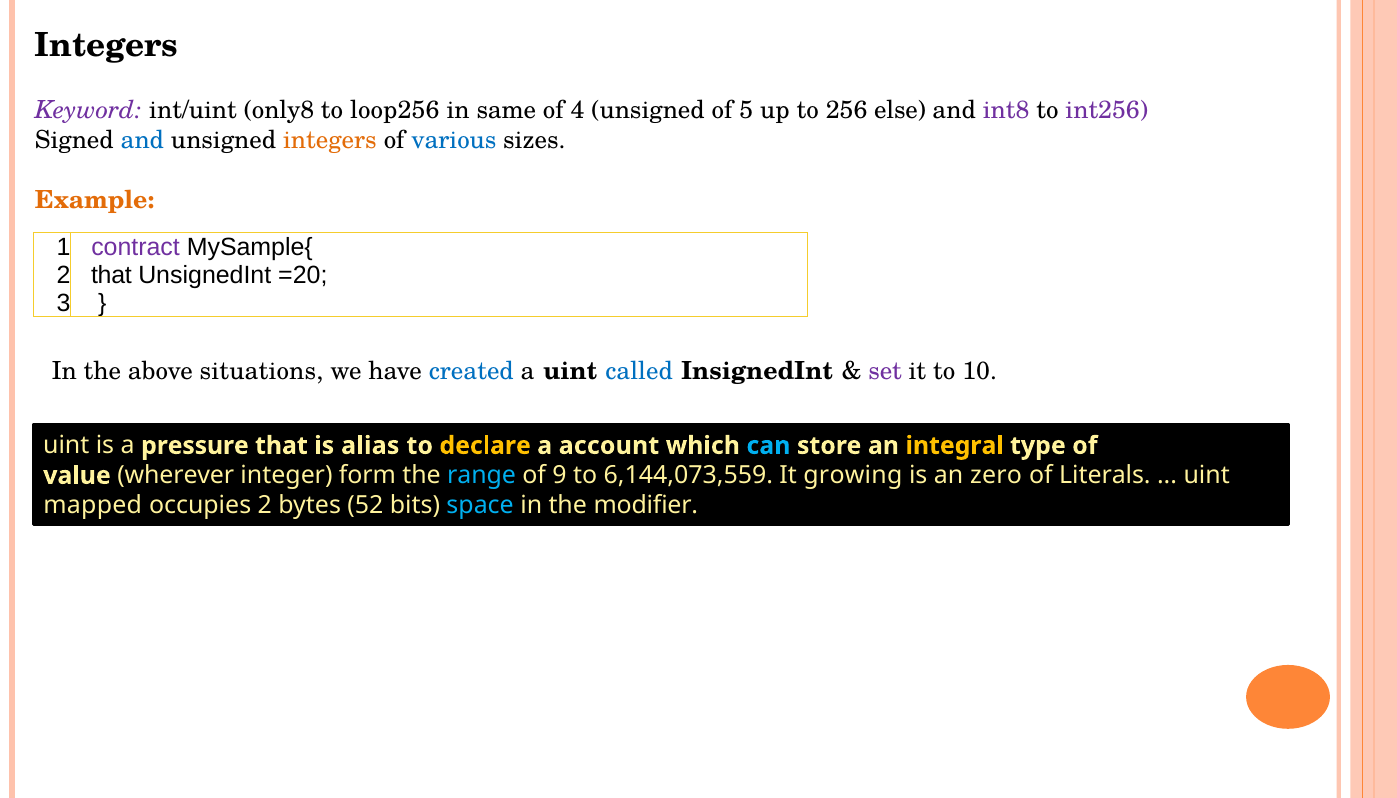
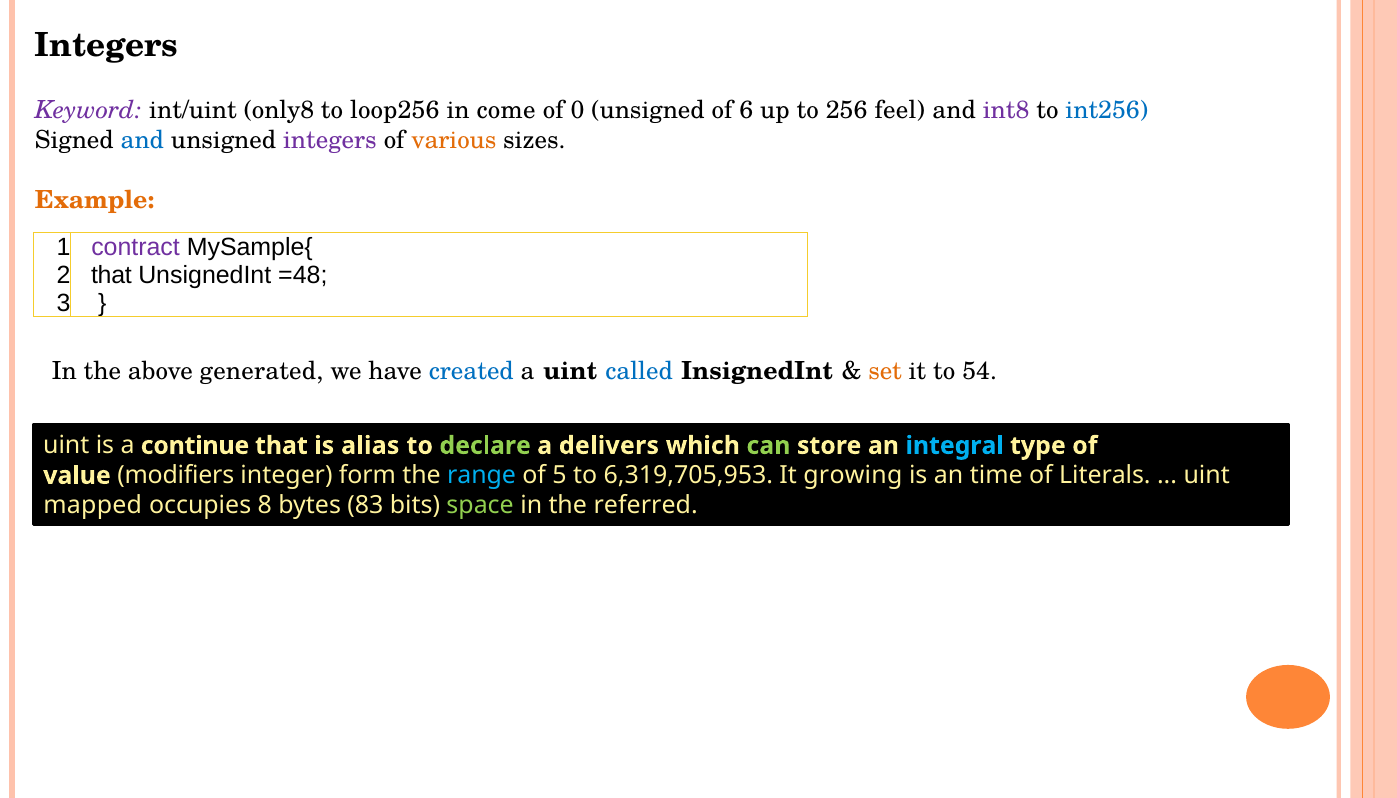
same: same -> come (506, 110)
4: 4 -> 0 (577, 110)
5: 5 -> 6 (746, 110)
else: else -> feel (900, 110)
int256 colour: purple -> blue (1107, 110)
integers colour: orange -> purple (330, 140)
various colour: blue -> orange (454, 140)
=20: =20 -> =48 (303, 275)
situations: situations -> generated (261, 371)
set colour: purple -> orange (885, 371)
10: 10 -> 54 (980, 371)
pressure: pressure -> continue (195, 446)
declare colour: yellow -> light green (485, 446)
account: account -> delivers (609, 446)
can colour: light blue -> light green (768, 446)
integral colour: yellow -> light blue (955, 446)
wherever: wherever -> modifiers (176, 476)
9: 9 -> 5 (560, 476)
6,144,073,559: 6,144,073,559 -> 6,319,705,953 (688, 476)
zero: zero -> time (996, 476)
occupies 2: 2 -> 8 (265, 506)
52: 52 -> 83 (365, 506)
space colour: light blue -> light green (480, 506)
modifier: modifier -> referred (646, 506)
